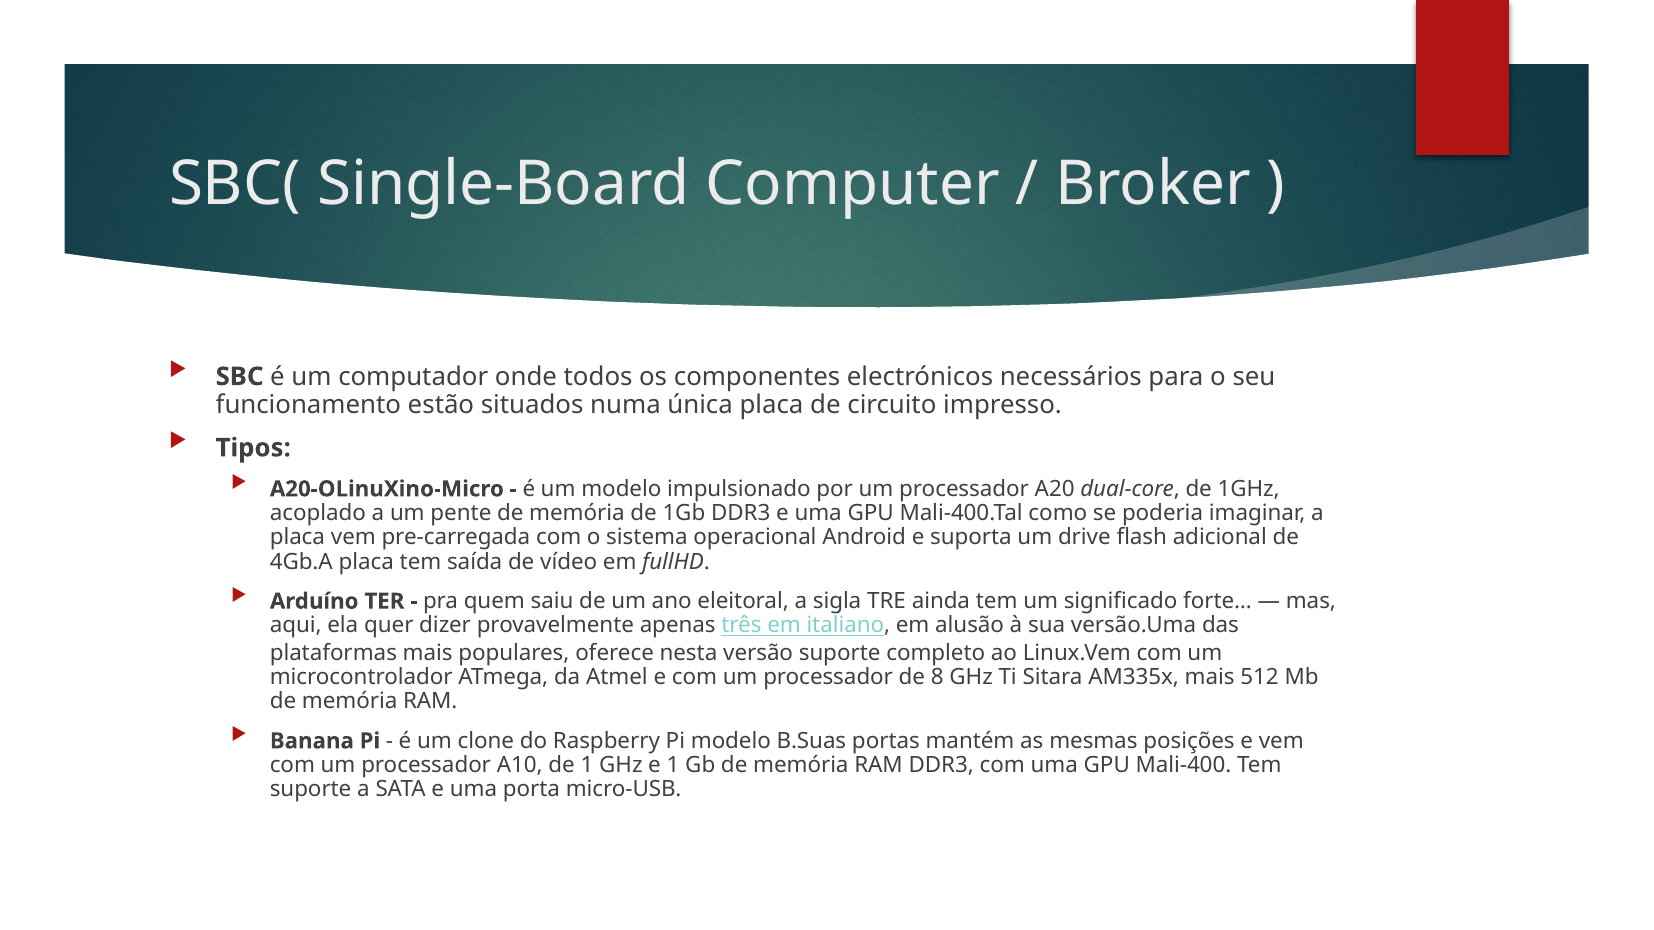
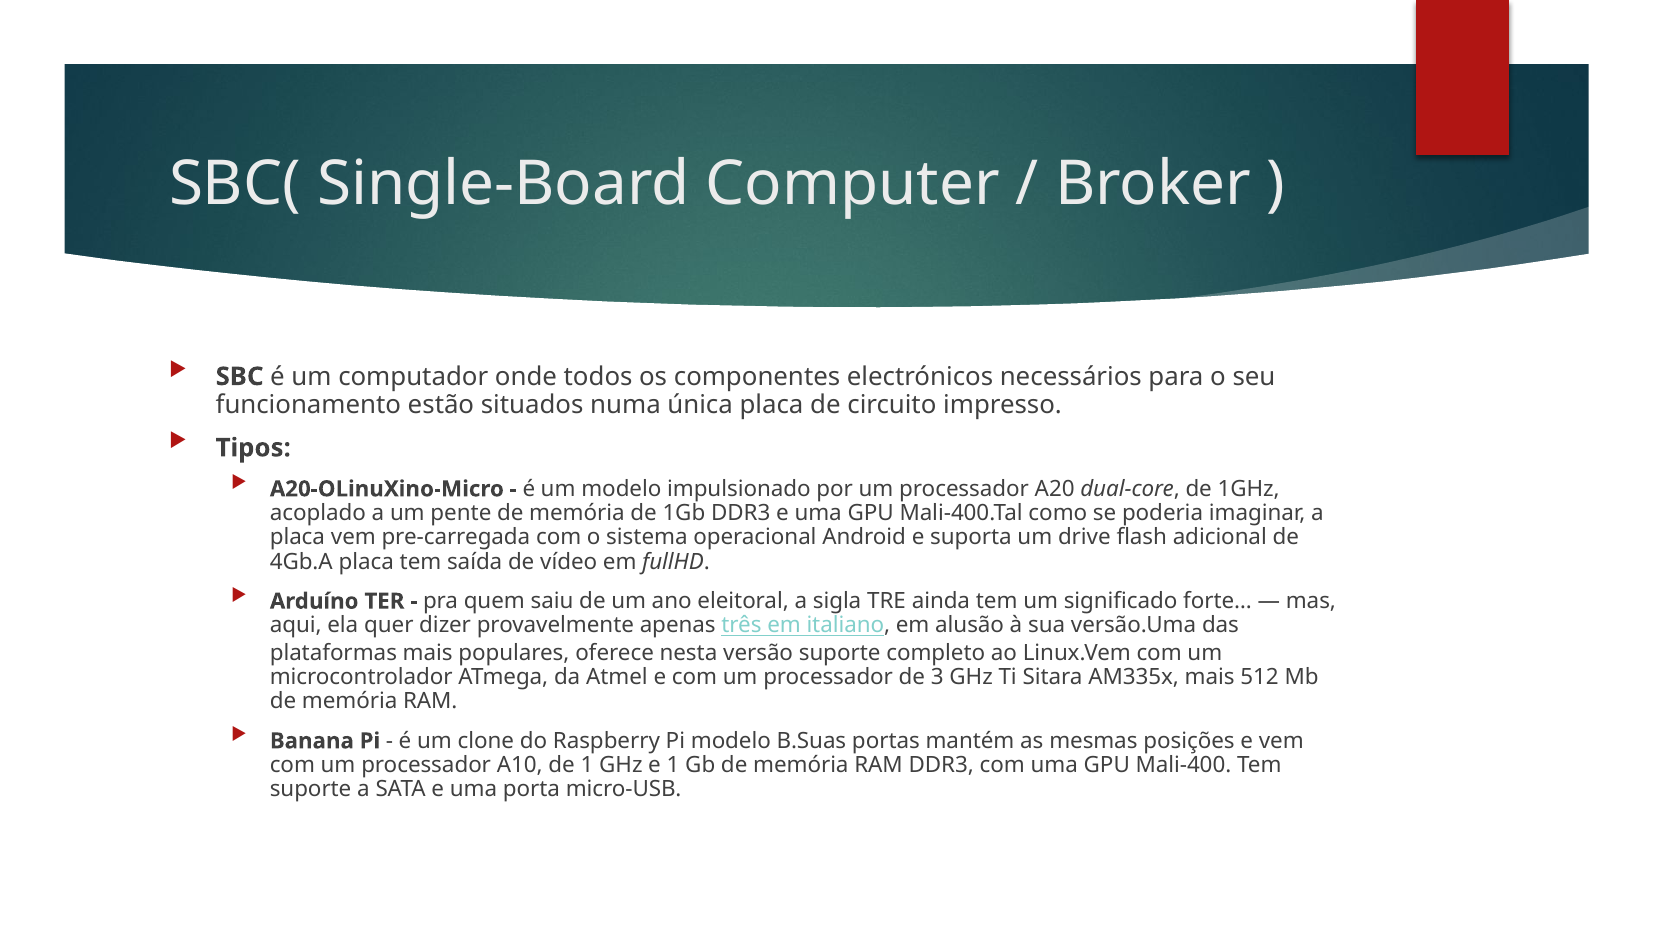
8: 8 -> 3 (937, 677)
